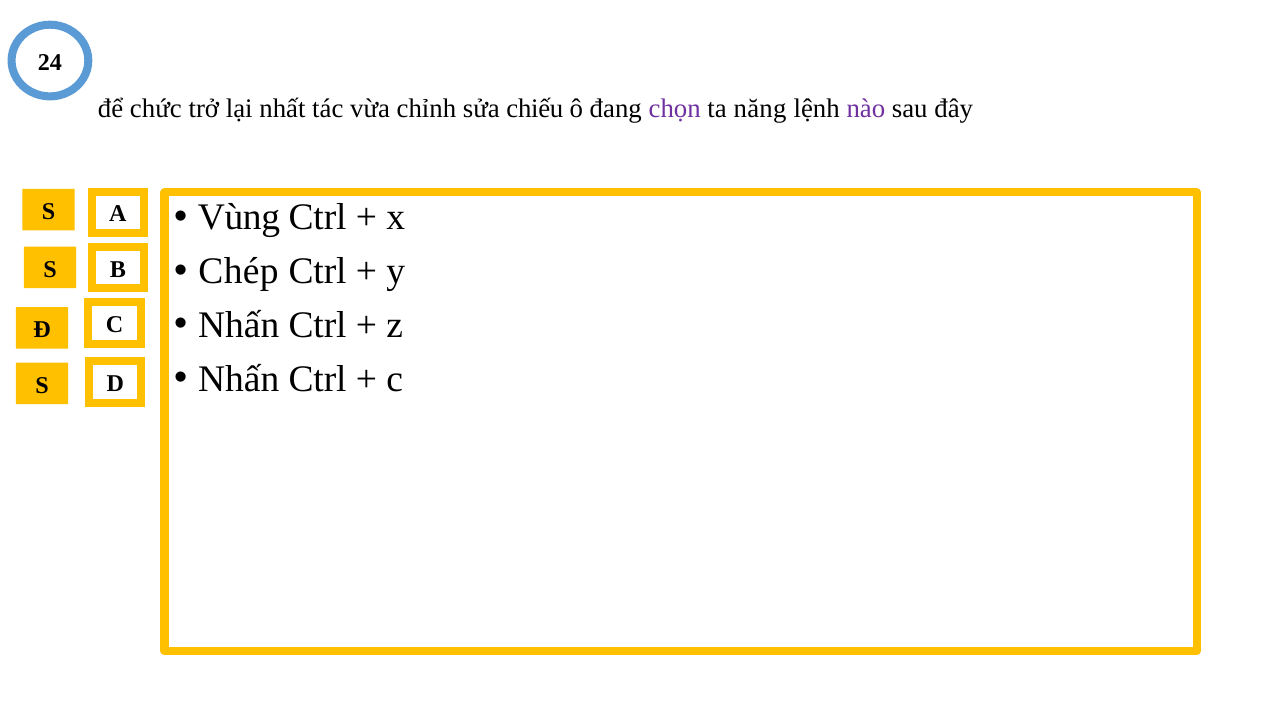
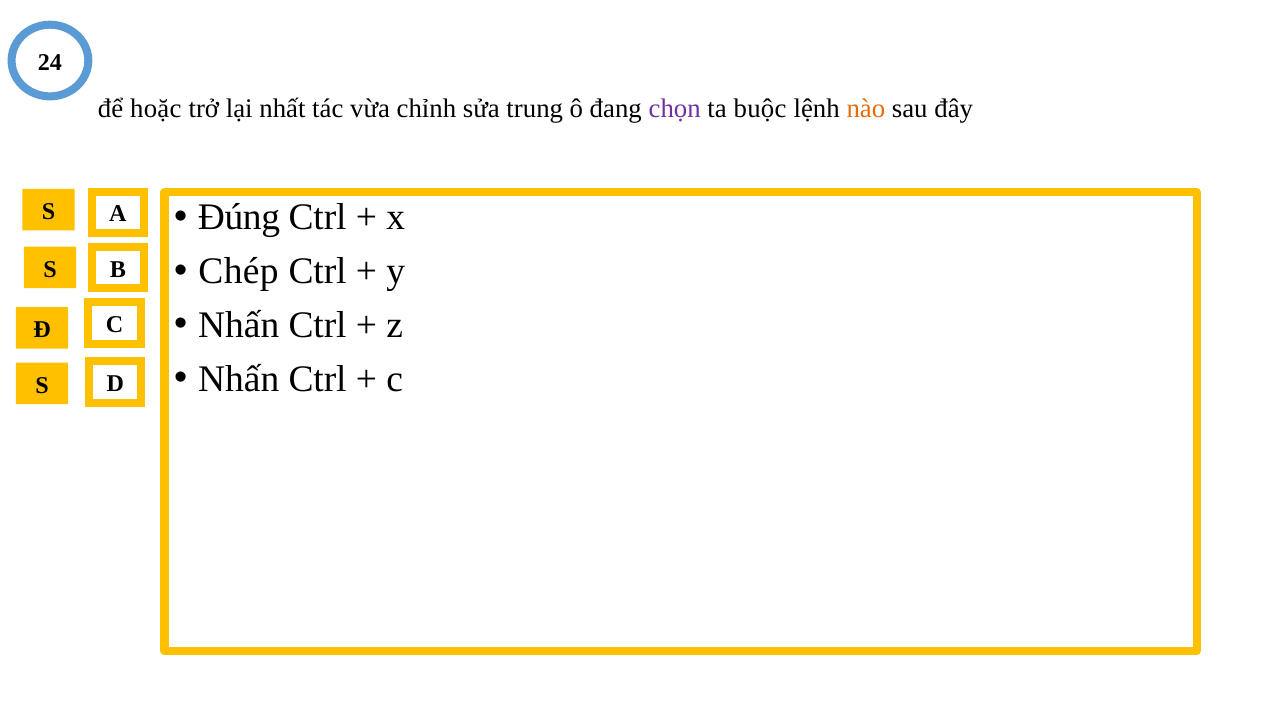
chức: chức -> hoặc (156, 108)
chiếu: chiếu -> trung (535, 108)
năng: năng -> buộc (760, 108)
nào colour: purple -> orange (866, 108)
Vùng: Vùng -> Đúng (239, 217)
